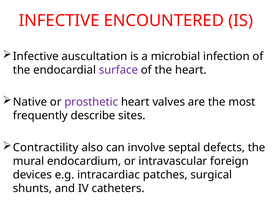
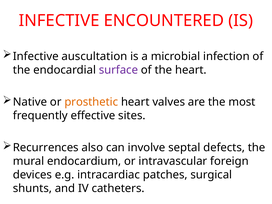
prosthetic colour: purple -> orange (91, 102)
describe: describe -> effective (93, 116)
Contractility: Contractility -> Recurrences (46, 148)
